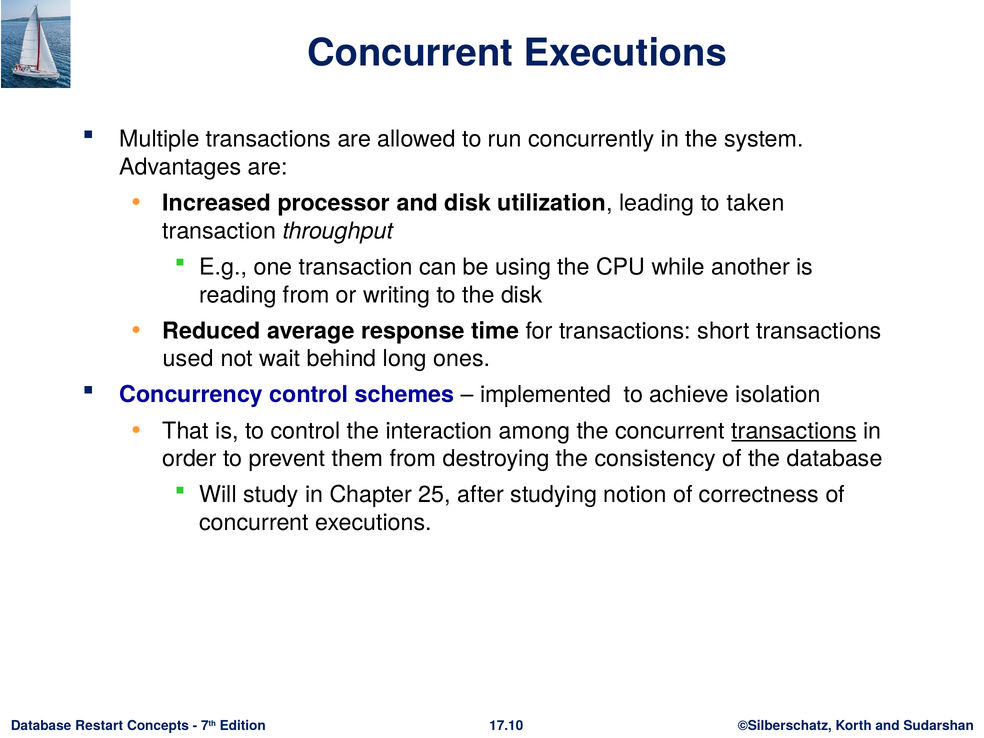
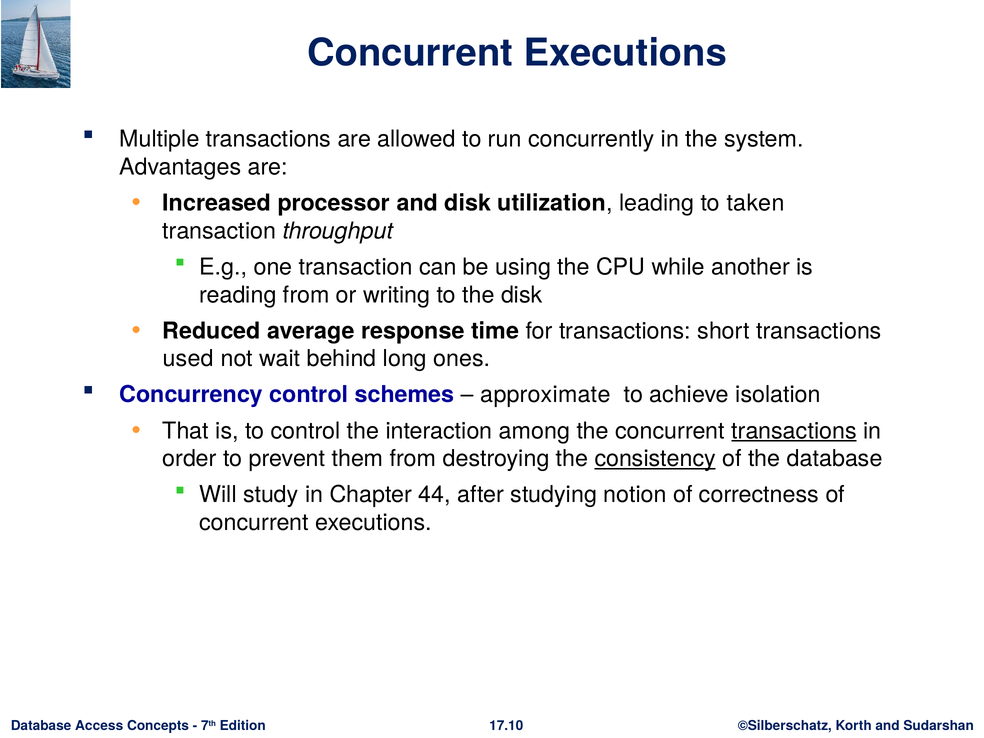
implemented: implemented -> approximate (545, 395)
consistency underline: none -> present (655, 459)
25: 25 -> 44 (435, 495)
Restart: Restart -> Access (99, 726)
